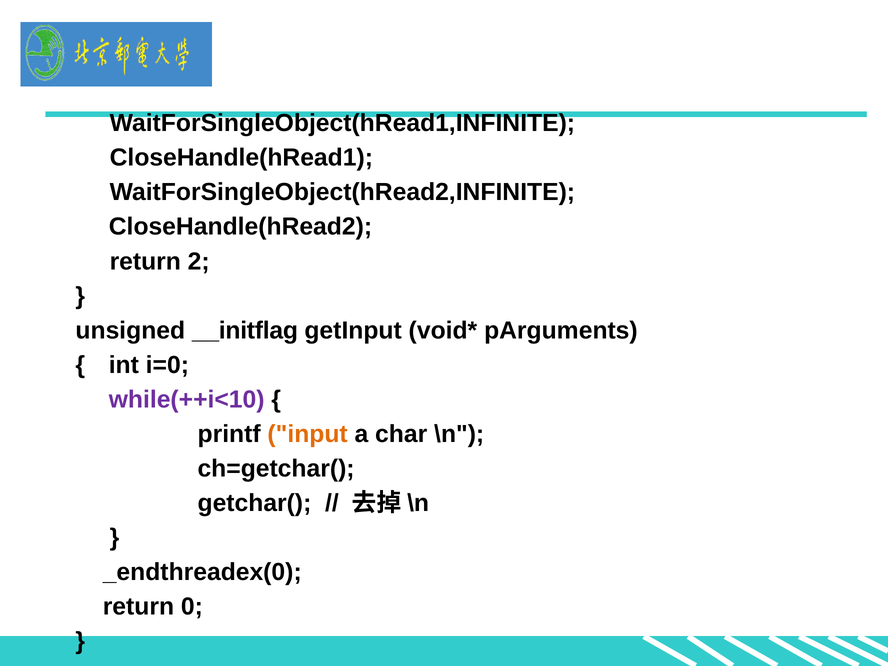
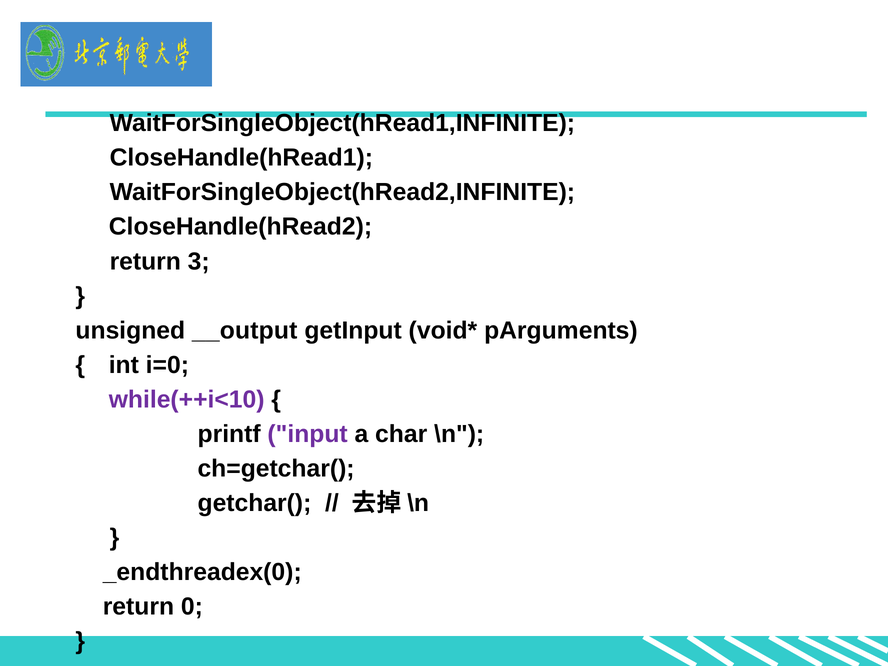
2: 2 -> 3 (199, 261)
__initflag: __initflag -> __output (245, 330)
input colour: orange -> purple (308, 434)
